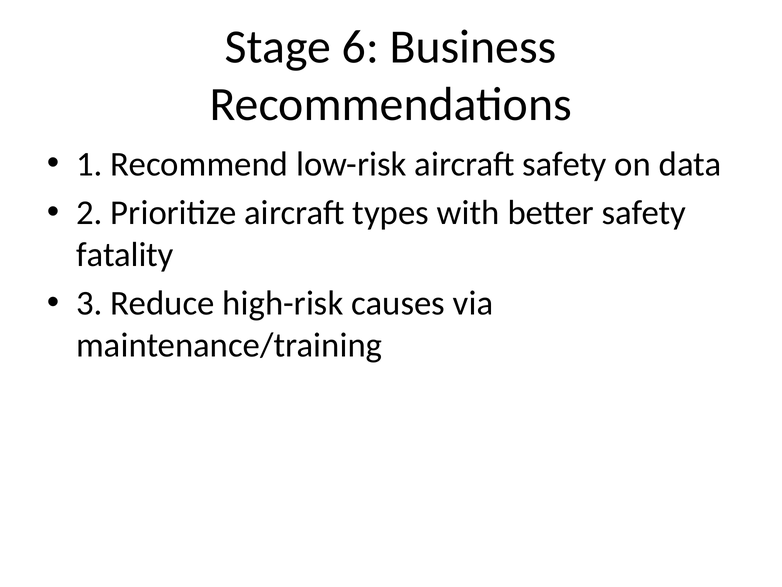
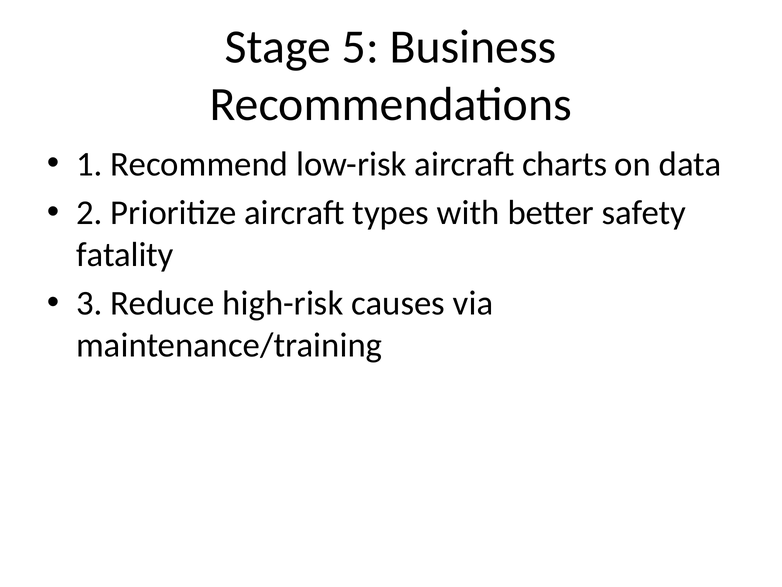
6: 6 -> 5 (360, 47)
aircraft safety: safety -> charts (565, 164)
